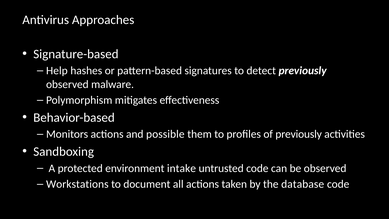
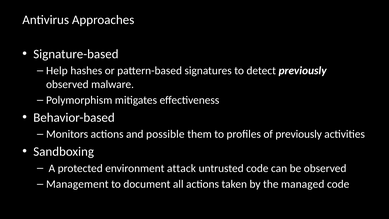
intake: intake -> attack (181, 168)
Workstations: Workstations -> Management (77, 184)
database: database -> managed (303, 184)
